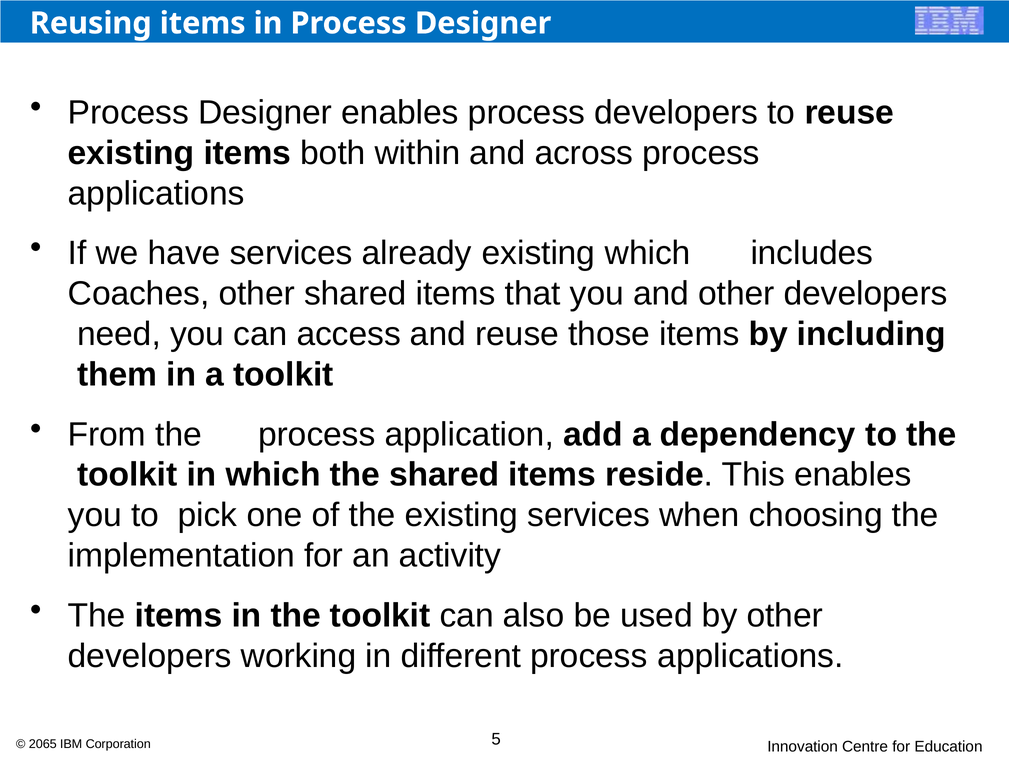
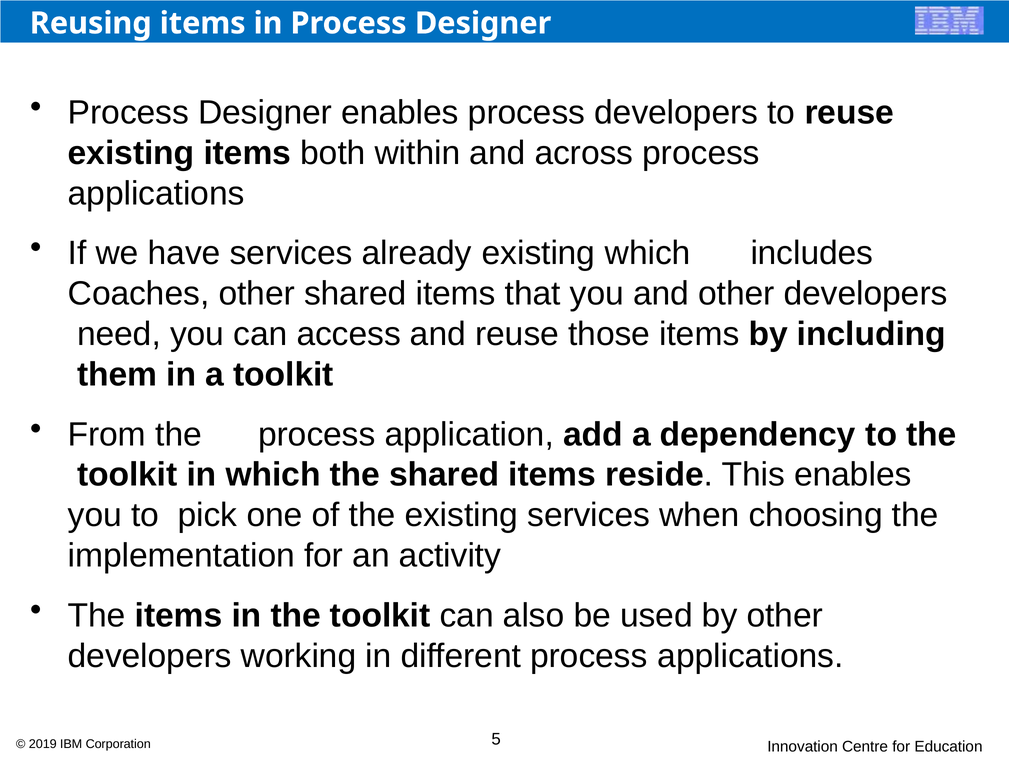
2065: 2065 -> 2019 (43, 744)
